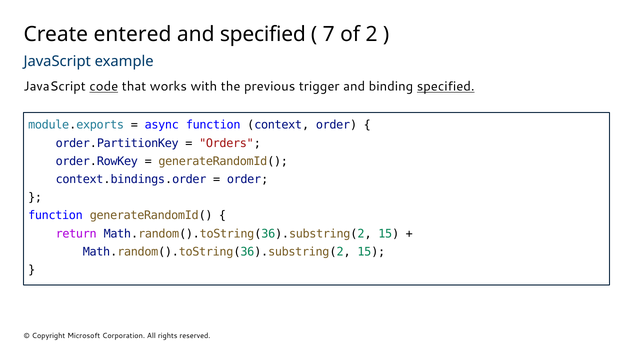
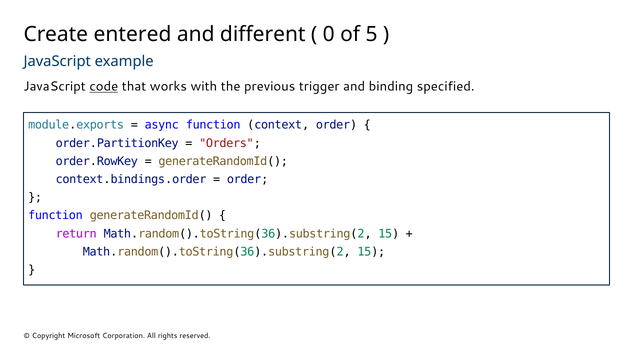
and specified: specified -> different (263, 34)
7: 7 -> 0 (329, 34)
2: 2 -> 5 (372, 34)
specified underline: present -> none (446, 87)
